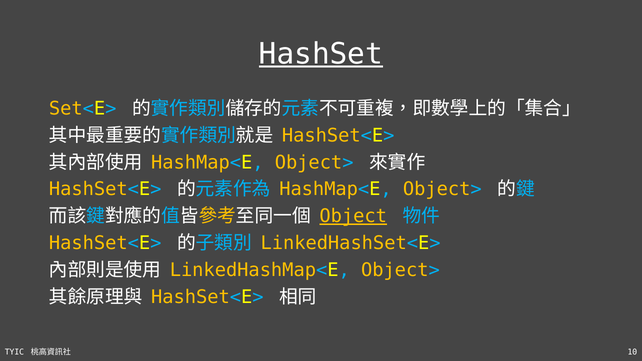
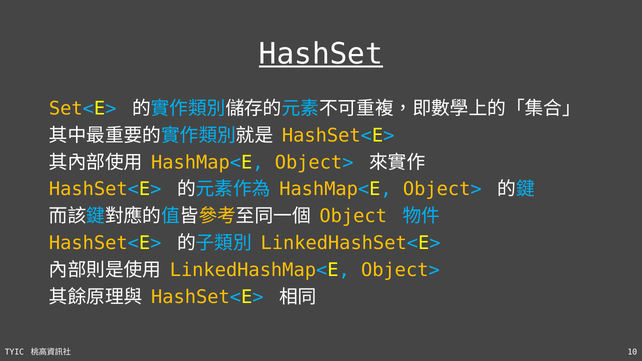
Object underline: present -> none (353, 216)
